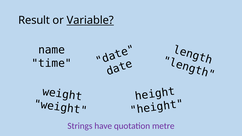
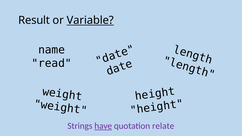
time: time -> read (52, 63)
have underline: none -> present (103, 126)
metre: metre -> relate (163, 126)
